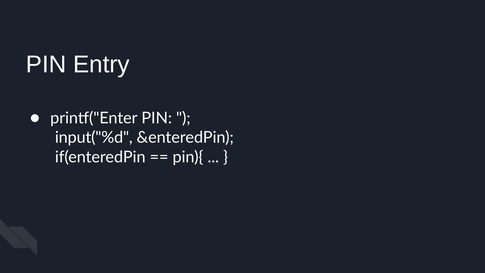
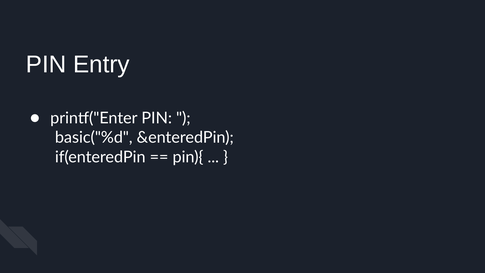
input("%d: input("%d -> basic("%d (94, 138)
